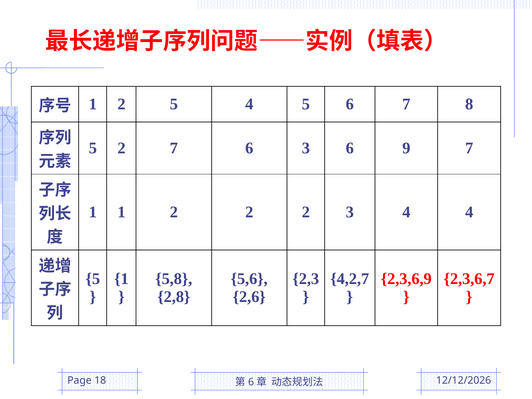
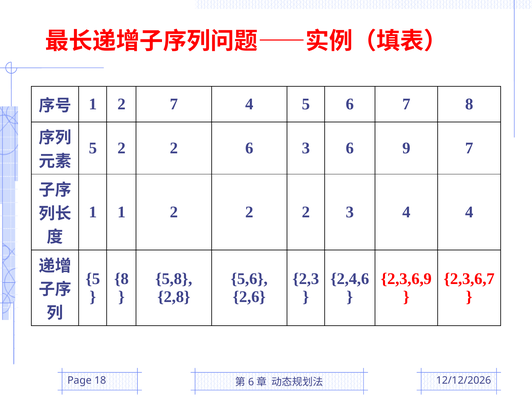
2 5: 5 -> 7 (174, 104)
5 2 7: 7 -> 2 (174, 148)
1: 1 -> 8 (121, 279)
4,2,7: 4,2,7 -> 2,4,6 (350, 279)
